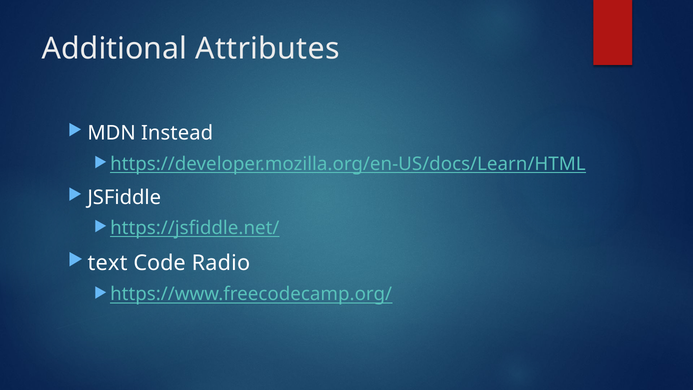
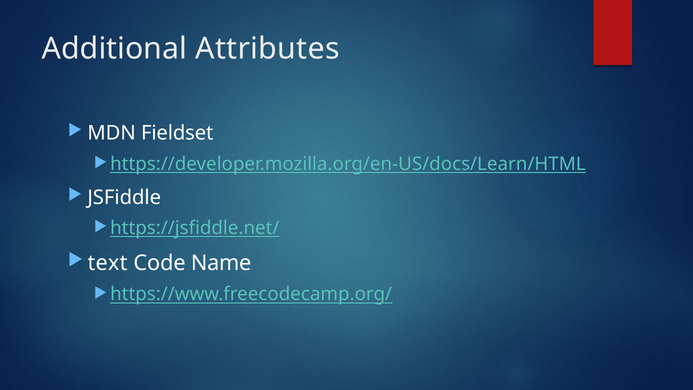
Instead: Instead -> Fieldset (177, 133)
Radio: Radio -> Name (221, 263)
